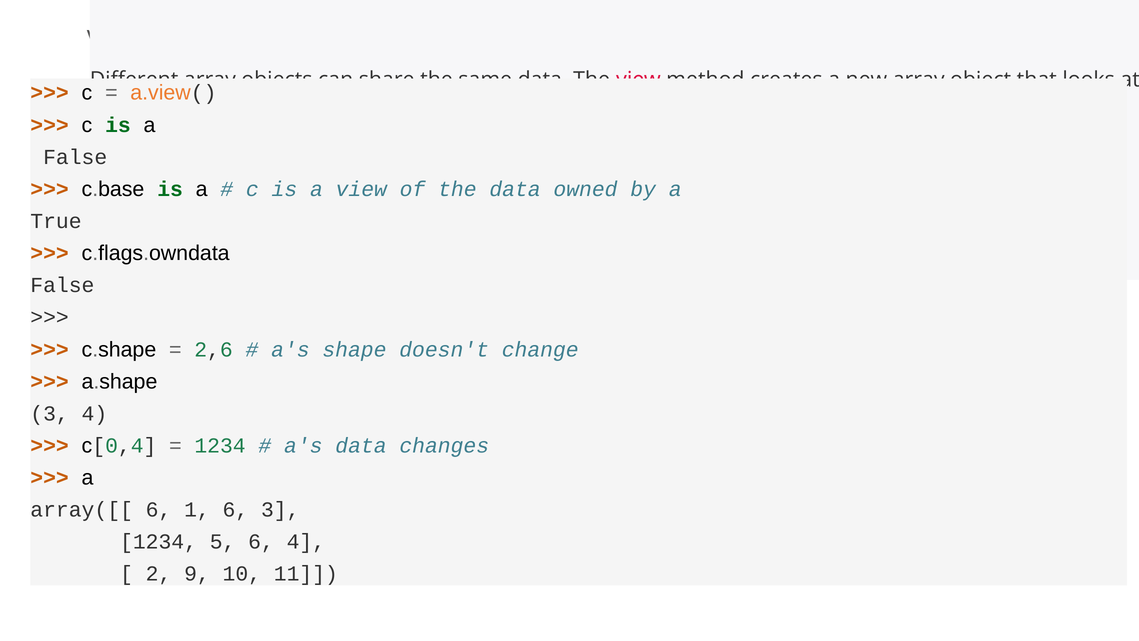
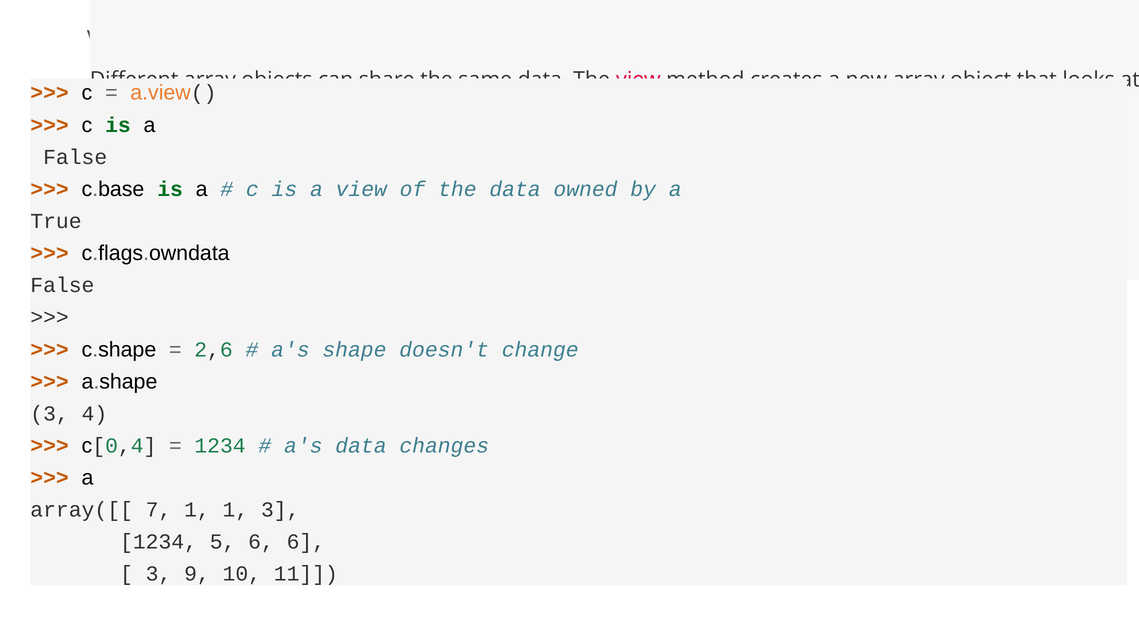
array([[ 6: 6 -> 7 (159, 510)
1 6: 6 -> 1 (235, 510)
6 4: 4 -> 6 (306, 542)
2: 2 -> 3 (159, 574)
